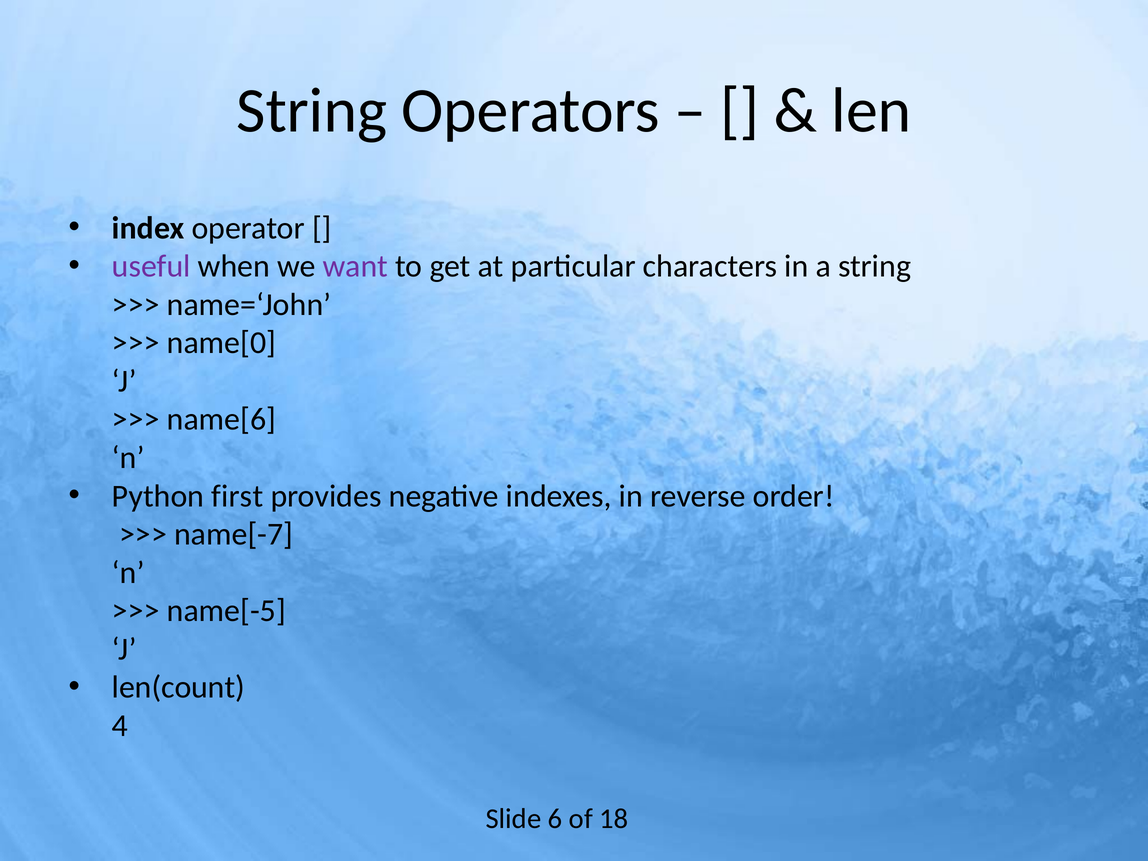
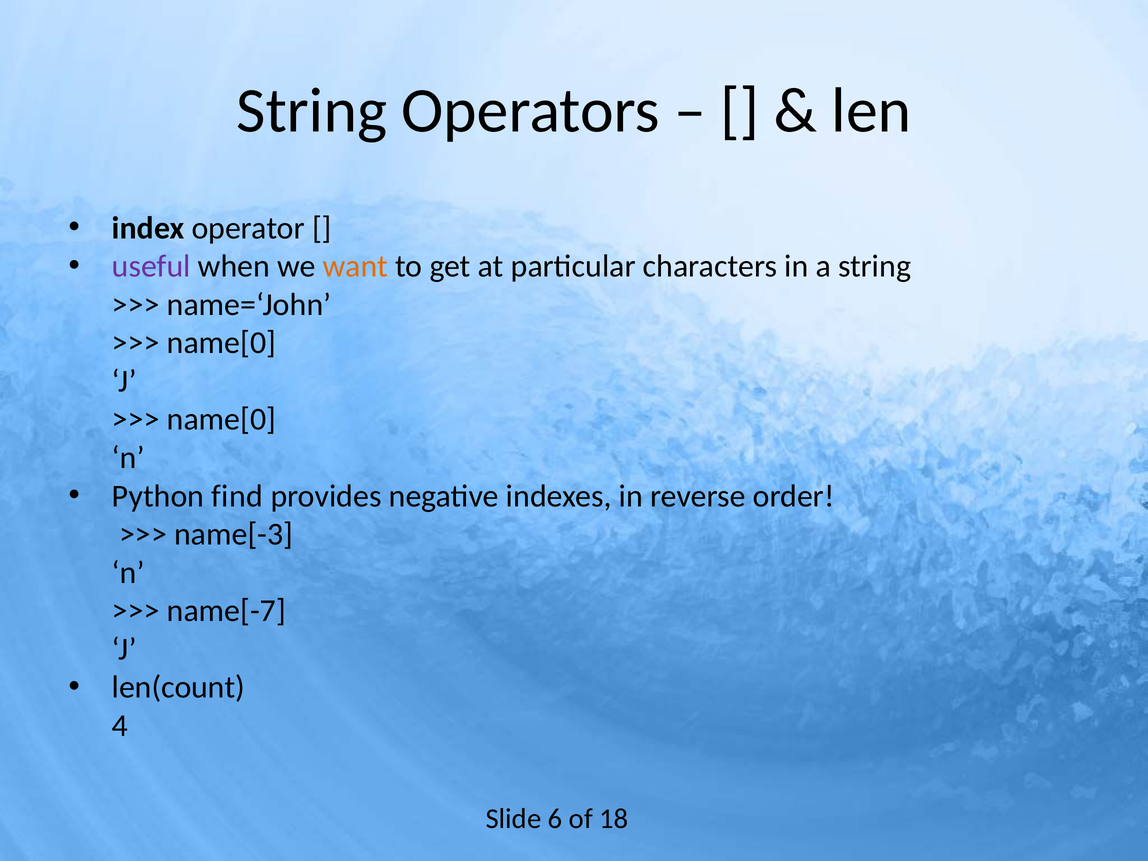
want colour: purple -> orange (355, 266)
name[6: name[6 -> name[0 (221, 419)
first: first -> find (237, 496)
name[-7: name[-7 -> name[-3 (234, 534)
name[-5: name[-5 -> name[-7 (226, 611)
